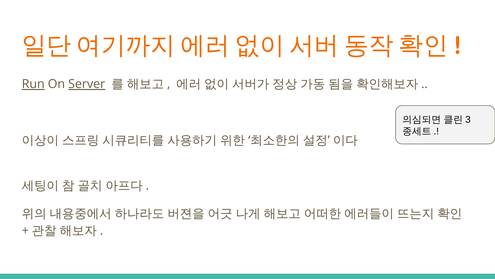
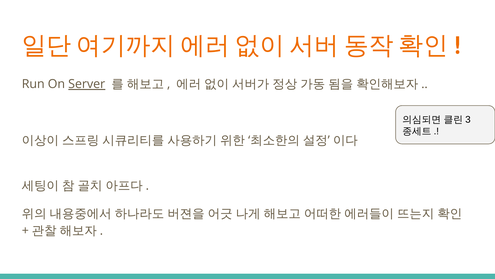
Run underline: present -> none (33, 84)
